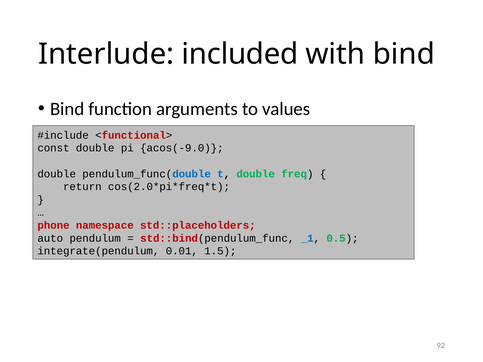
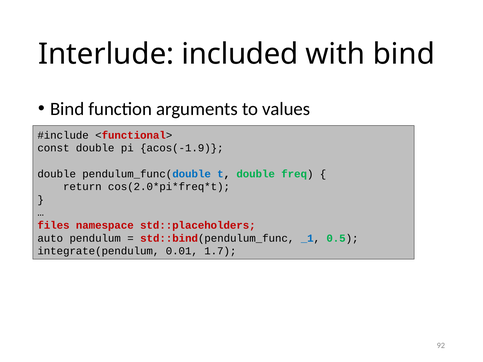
acos(-9.0: acos(-9.0 -> acos(-1.9 (182, 148)
phone: phone -> files (53, 225)
1.5: 1.5 -> 1.7 (220, 251)
